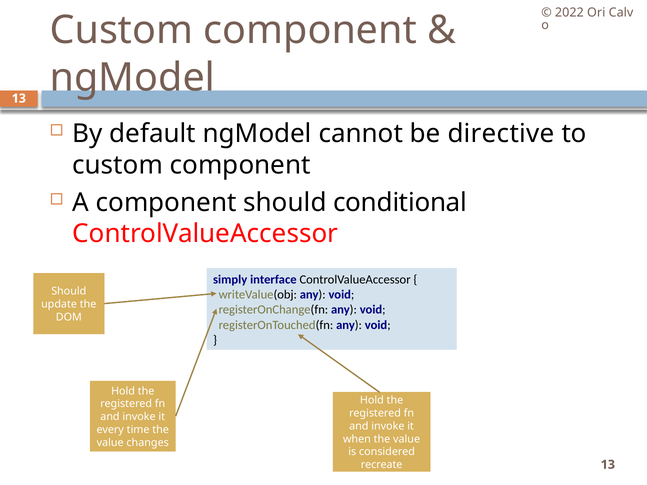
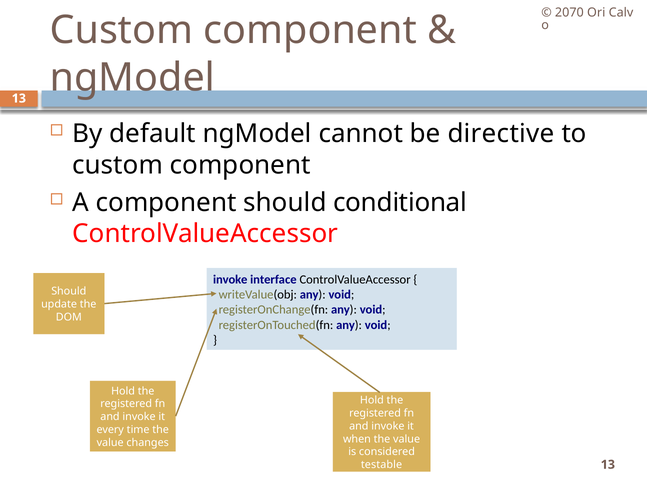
2022: 2022 -> 2070 (569, 13)
simply: simply -> invoke (230, 280)
recreate: recreate -> testable (382, 465)
